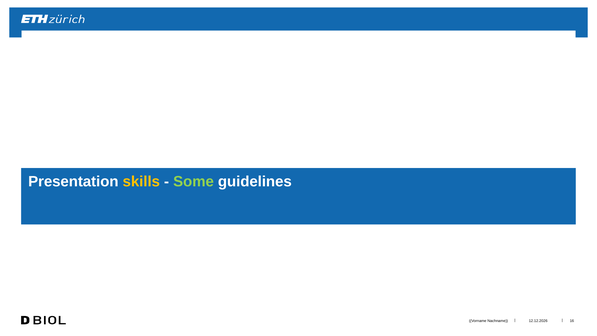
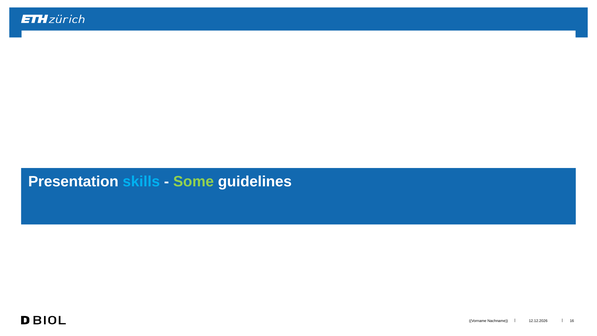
skills colour: yellow -> light blue (141, 181)
